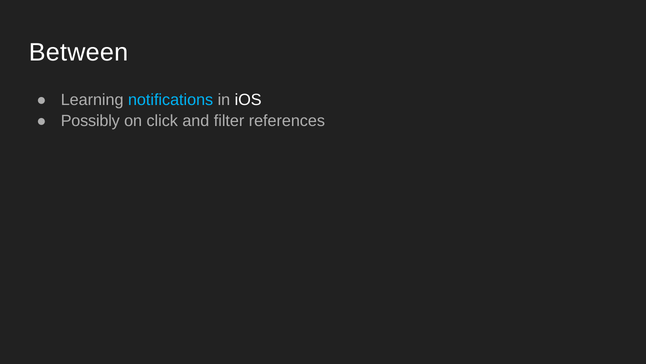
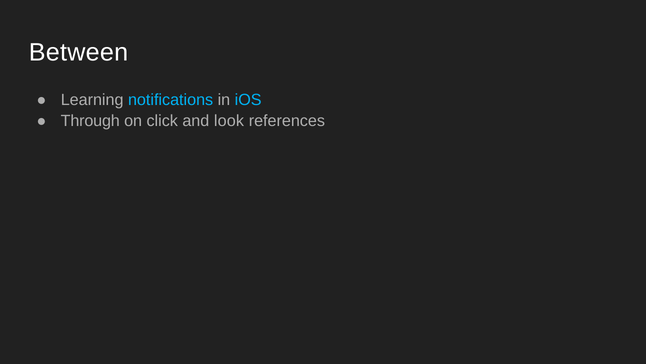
iOS colour: white -> light blue (248, 100)
Possibly: Possibly -> Through (90, 121)
filter: filter -> look (229, 121)
